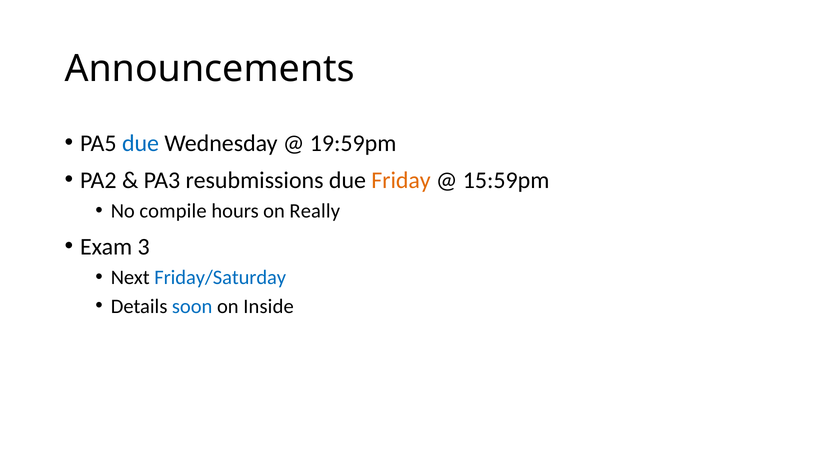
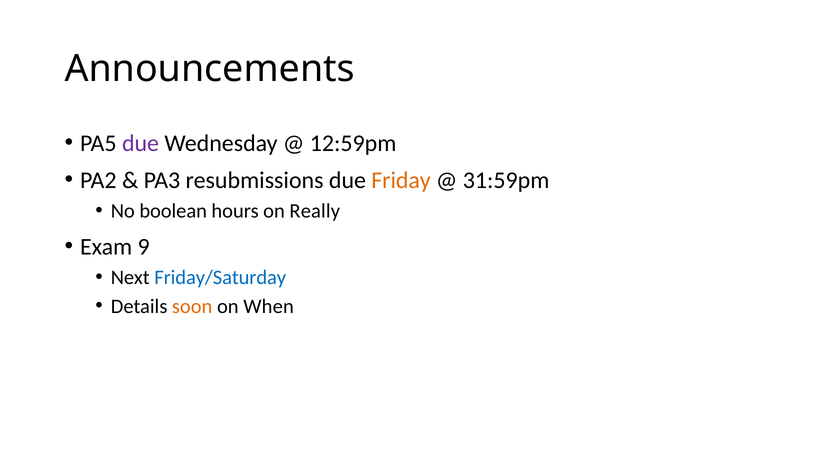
due colour: blue -> purple (141, 143)
19:59pm: 19:59pm -> 12:59pm (353, 143)
15:59pm: 15:59pm -> 31:59pm (506, 180)
compile: compile -> boolean (173, 211)
3: 3 -> 9 (144, 247)
soon colour: blue -> orange (192, 306)
Inside: Inside -> When (269, 306)
